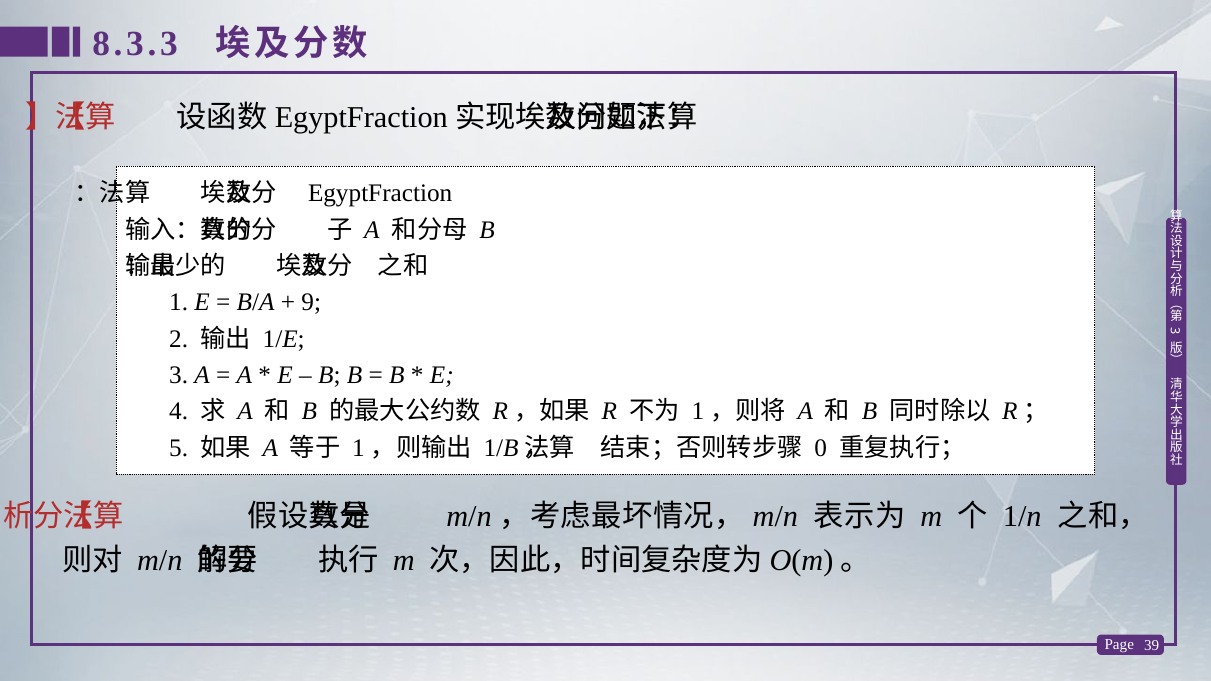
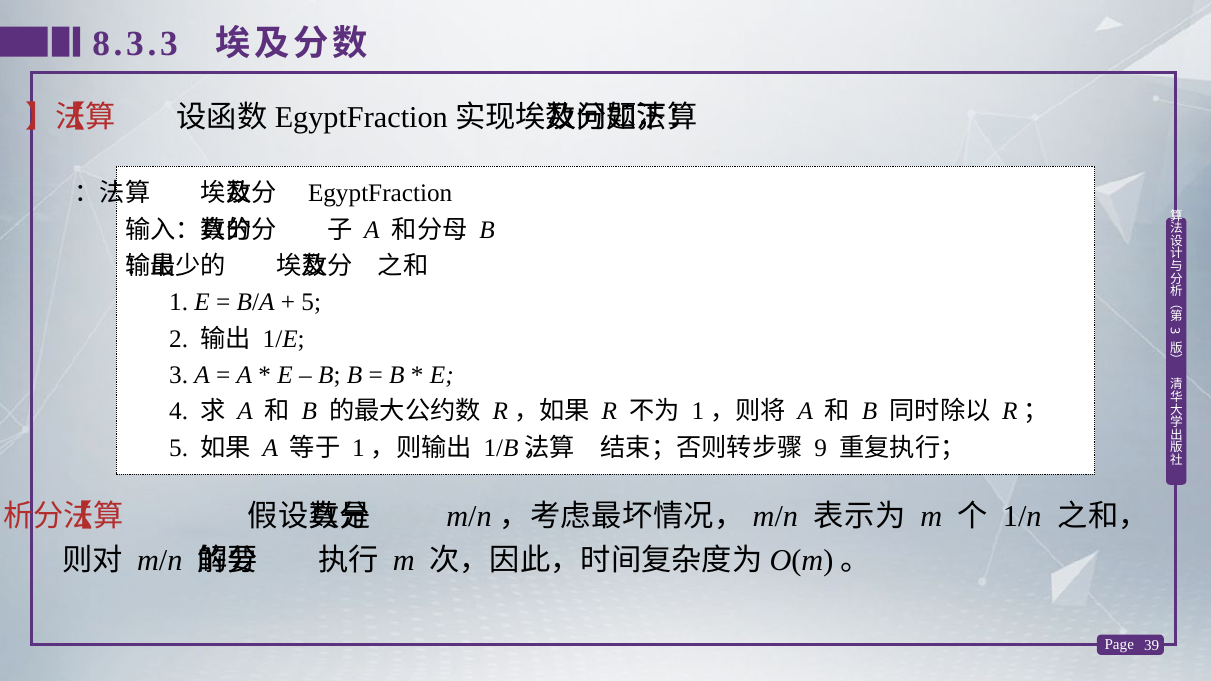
9: 9 -> 5 (311, 302)
0: 0 -> 9 (821, 448)
